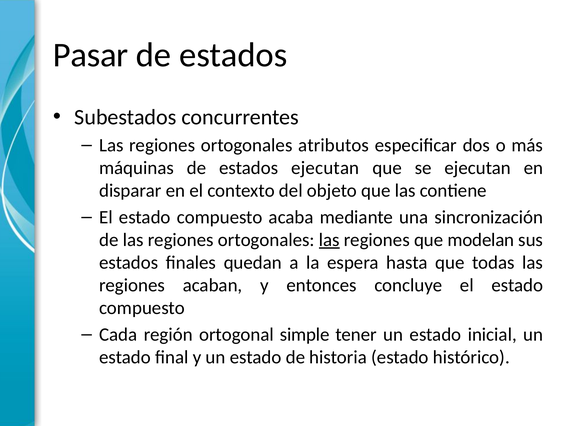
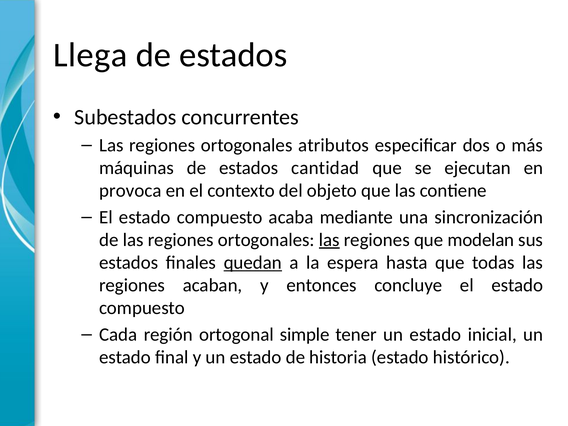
Pasar: Pasar -> Llega (90, 55)
estados ejecutan: ejecutan -> cantidad (325, 168)
disparar: disparar -> provoca (130, 191)
quedan underline: none -> present (253, 263)
